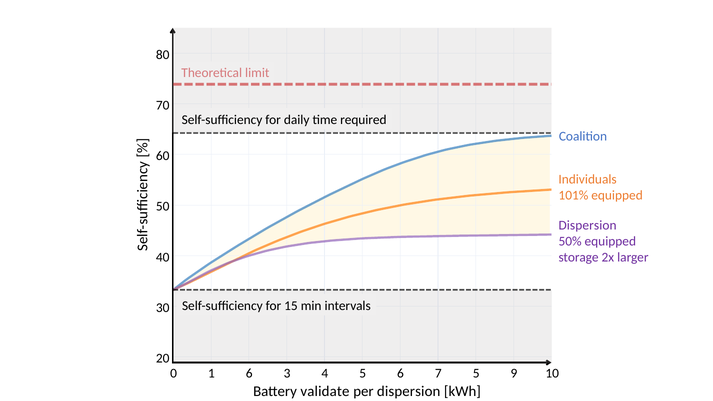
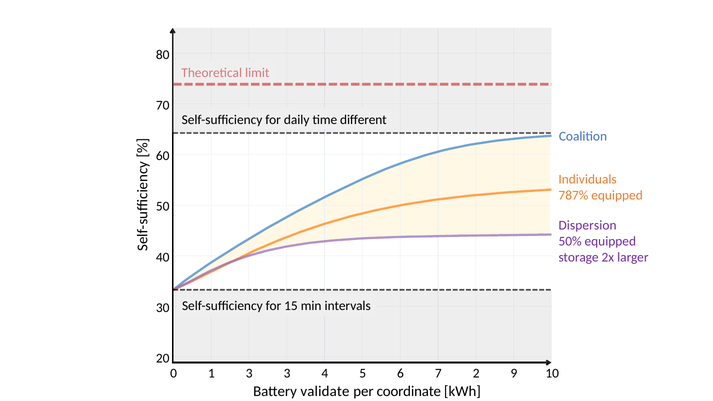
required: required -> different (363, 120)
101%: 101% -> 787% (573, 195)
1 6: 6 -> 3 (249, 374)
7 5: 5 -> 2 (476, 374)
per dispersion: dispersion -> coordinate (409, 392)
